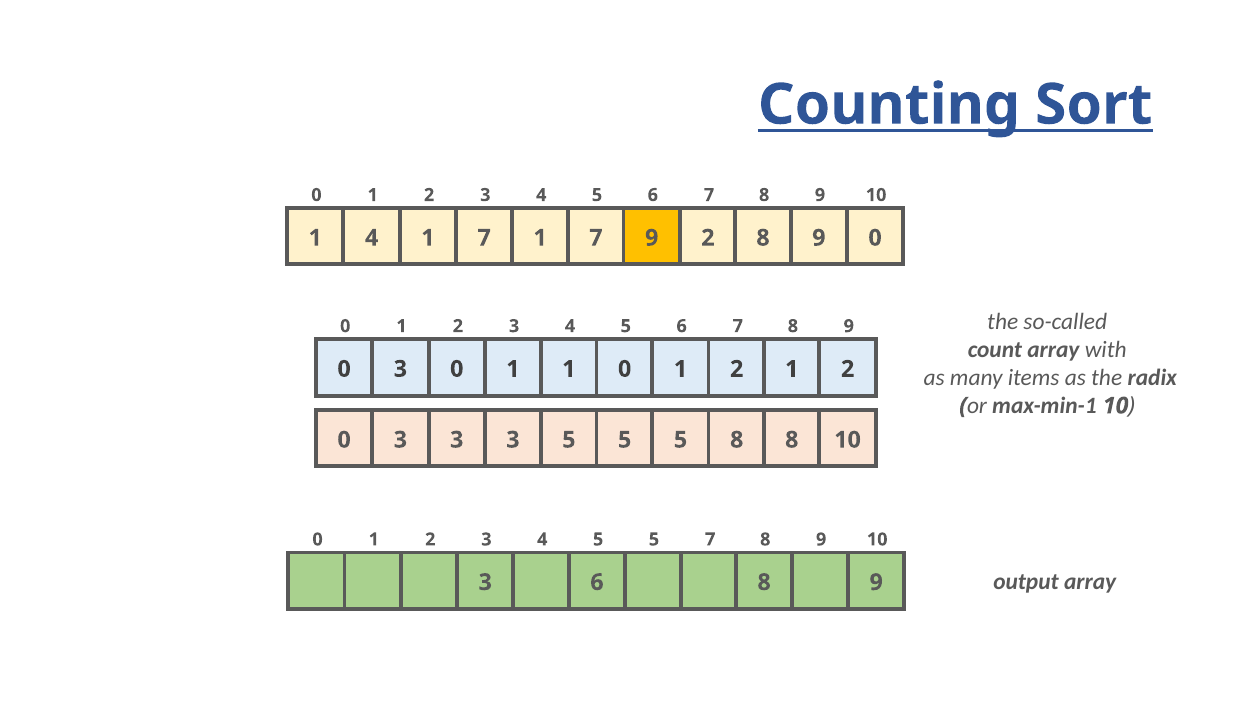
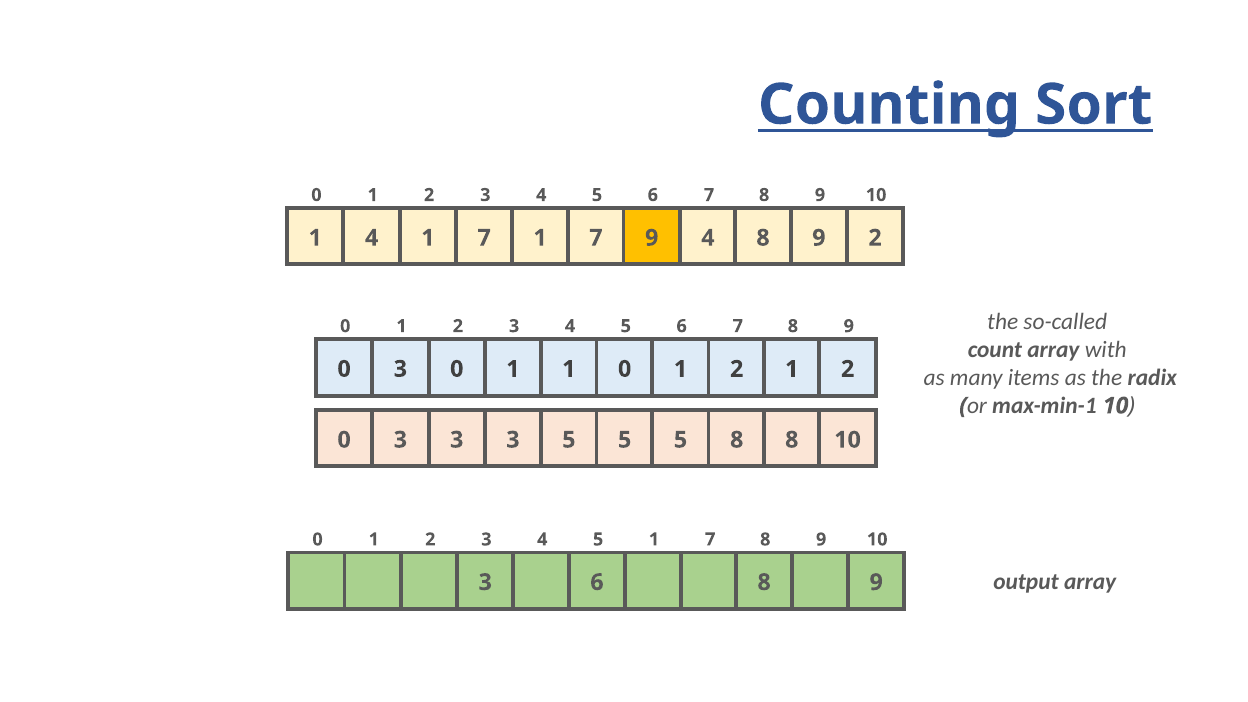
9 2: 2 -> 4 (708, 238)
8 9 0: 0 -> 2 (875, 238)
4 5 5: 5 -> 1 (654, 539)
